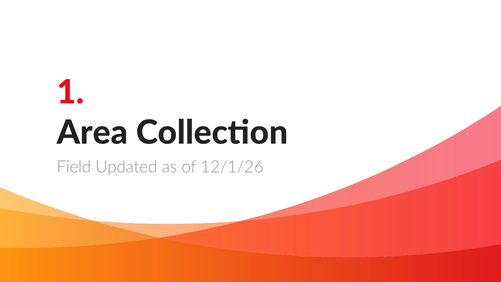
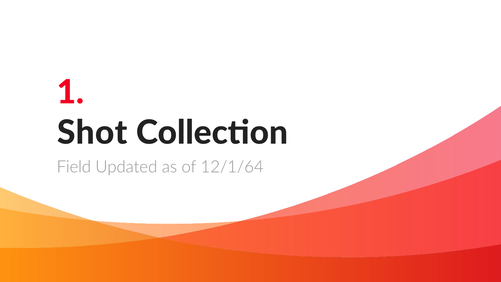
Area: Area -> Shot (92, 133)
12/1/26: 12/1/26 -> 12/1/64 (232, 167)
